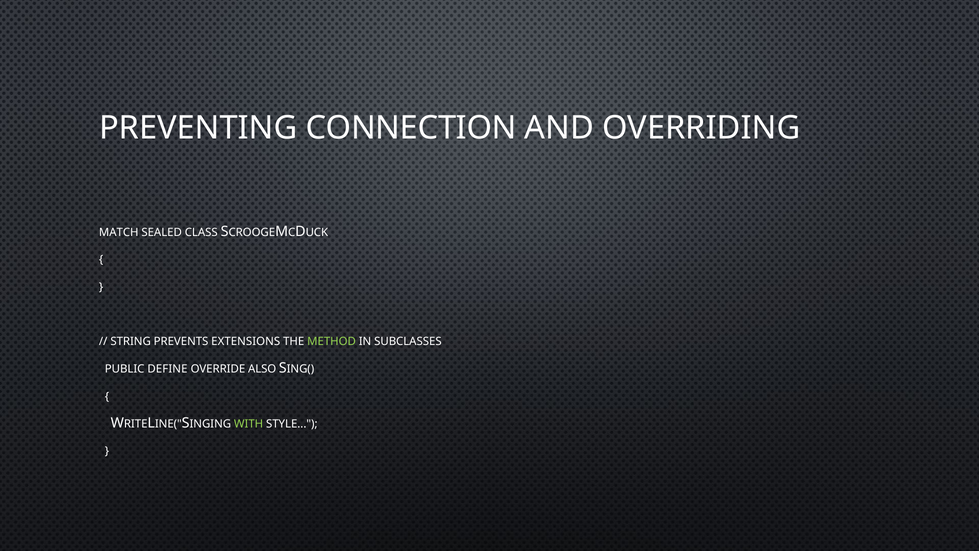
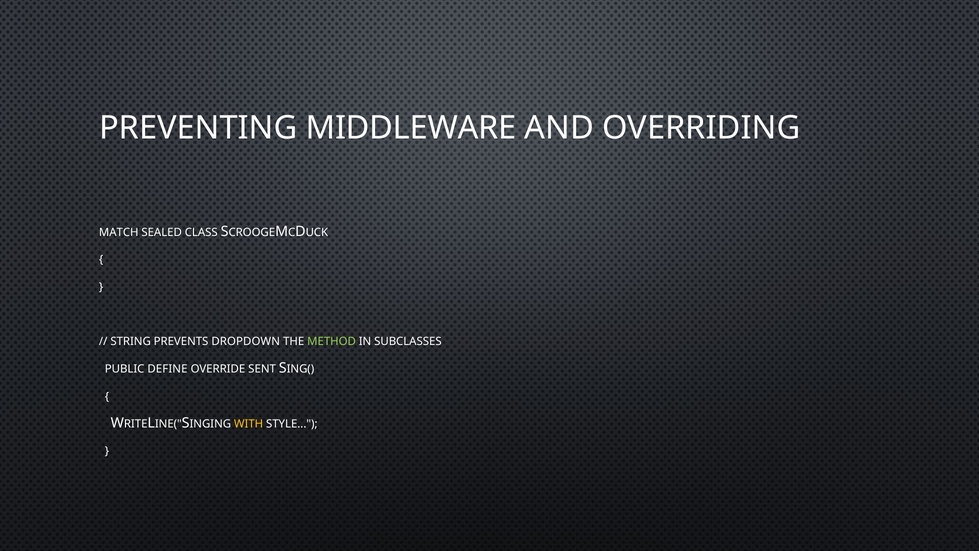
CONNECTION: CONNECTION -> MIDDLEWARE (411, 128)
EXTENSIONS: EXTENSIONS -> DROPDOWN (246, 341)
ALSO: ALSO -> SENT (262, 369)
WITH colour: light green -> yellow (249, 424)
